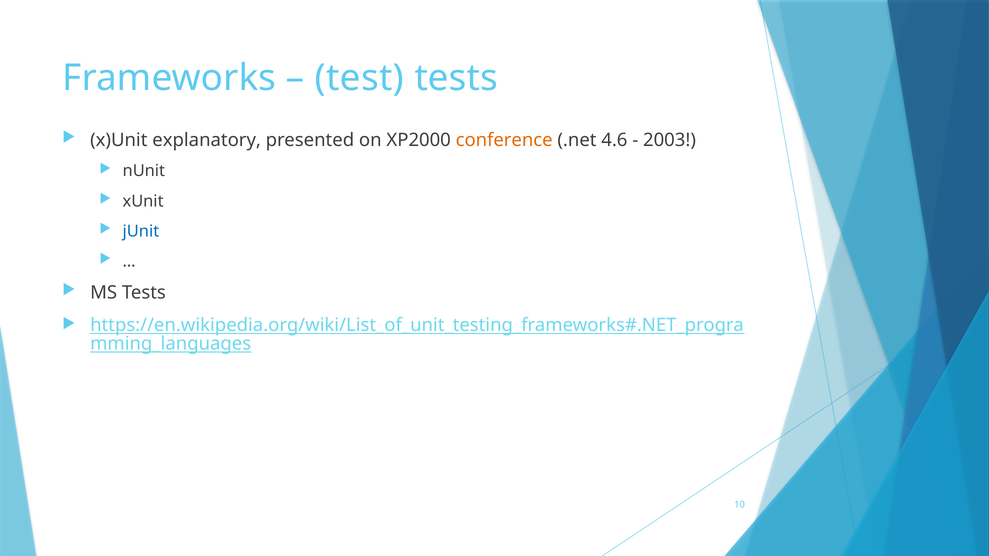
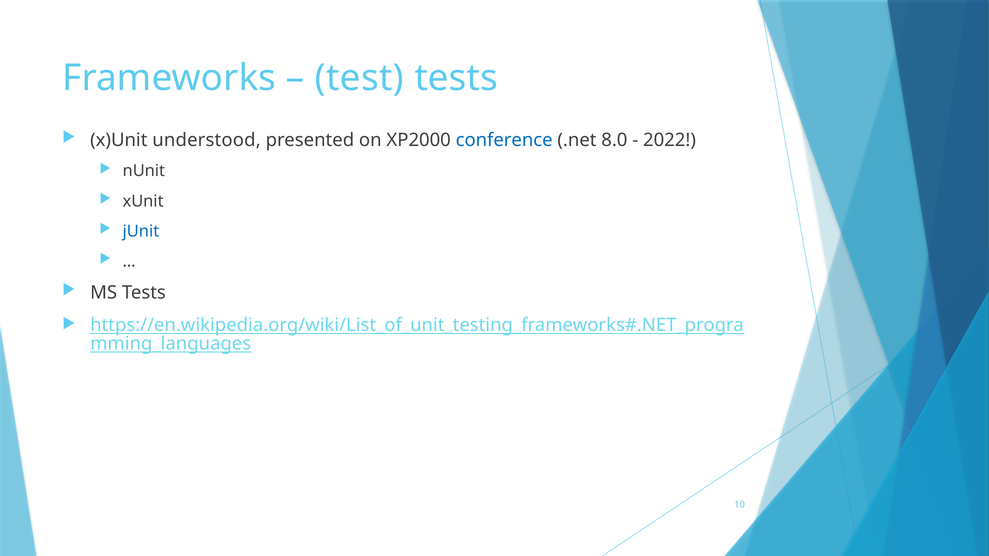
explanatory: explanatory -> understood (207, 140)
conference colour: orange -> blue (504, 140)
4.6: 4.6 -> 8.0 (614, 140)
2003: 2003 -> 2022 (670, 140)
